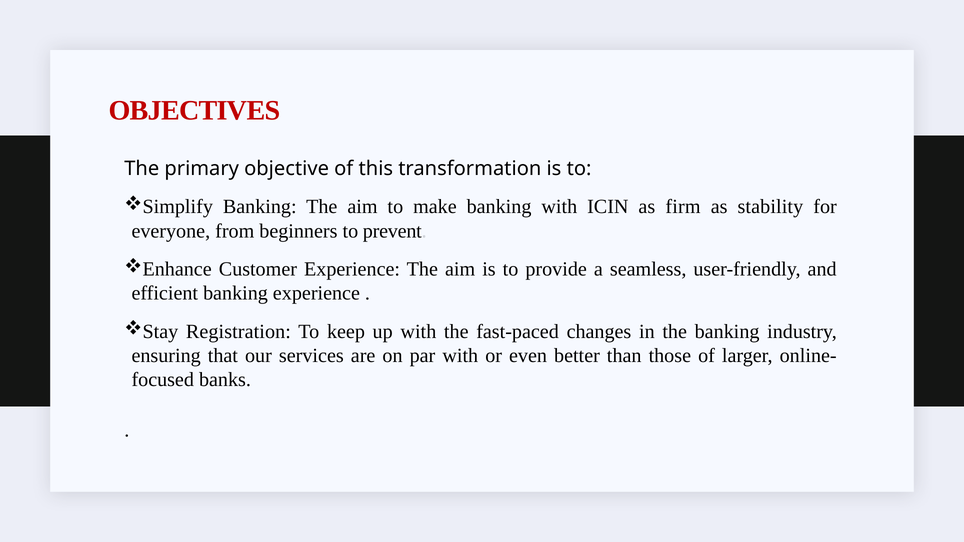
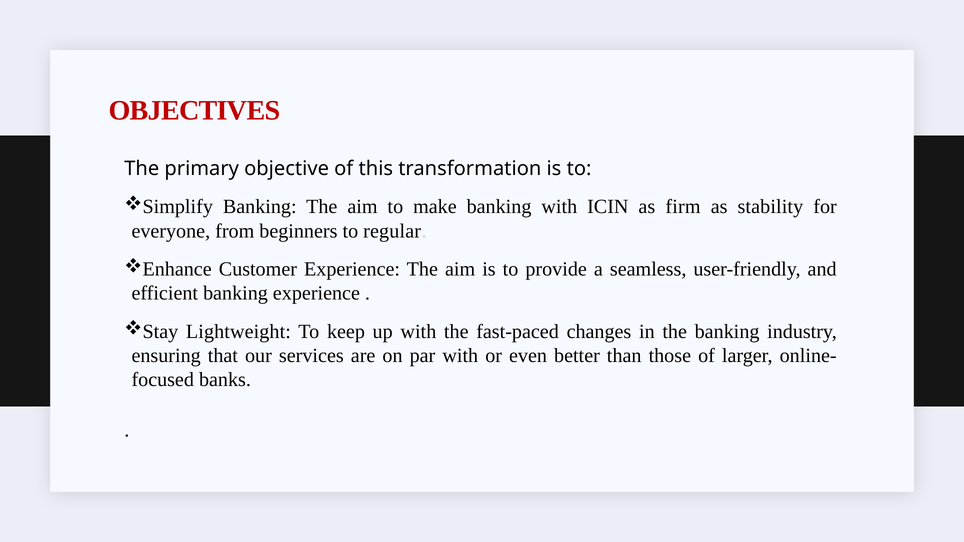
prevent: prevent -> regular (392, 231)
Registration: Registration -> Lightweight (238, 332)
